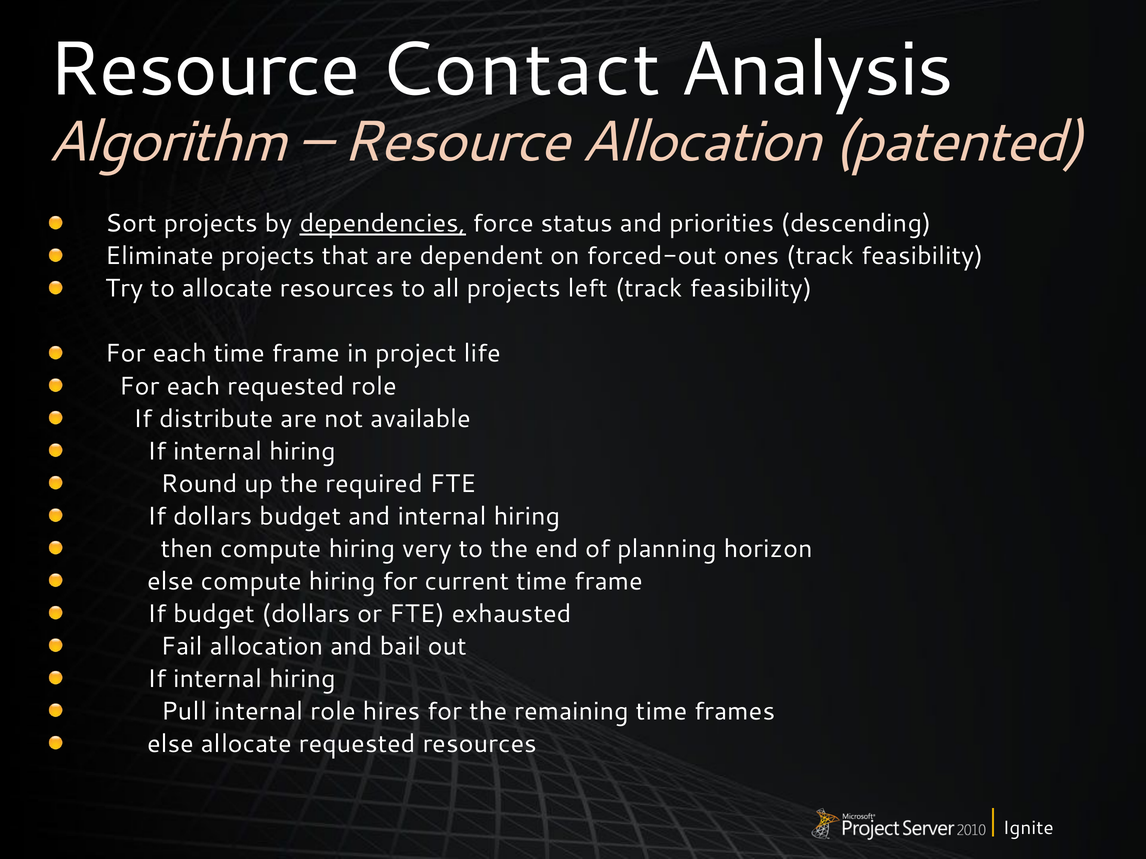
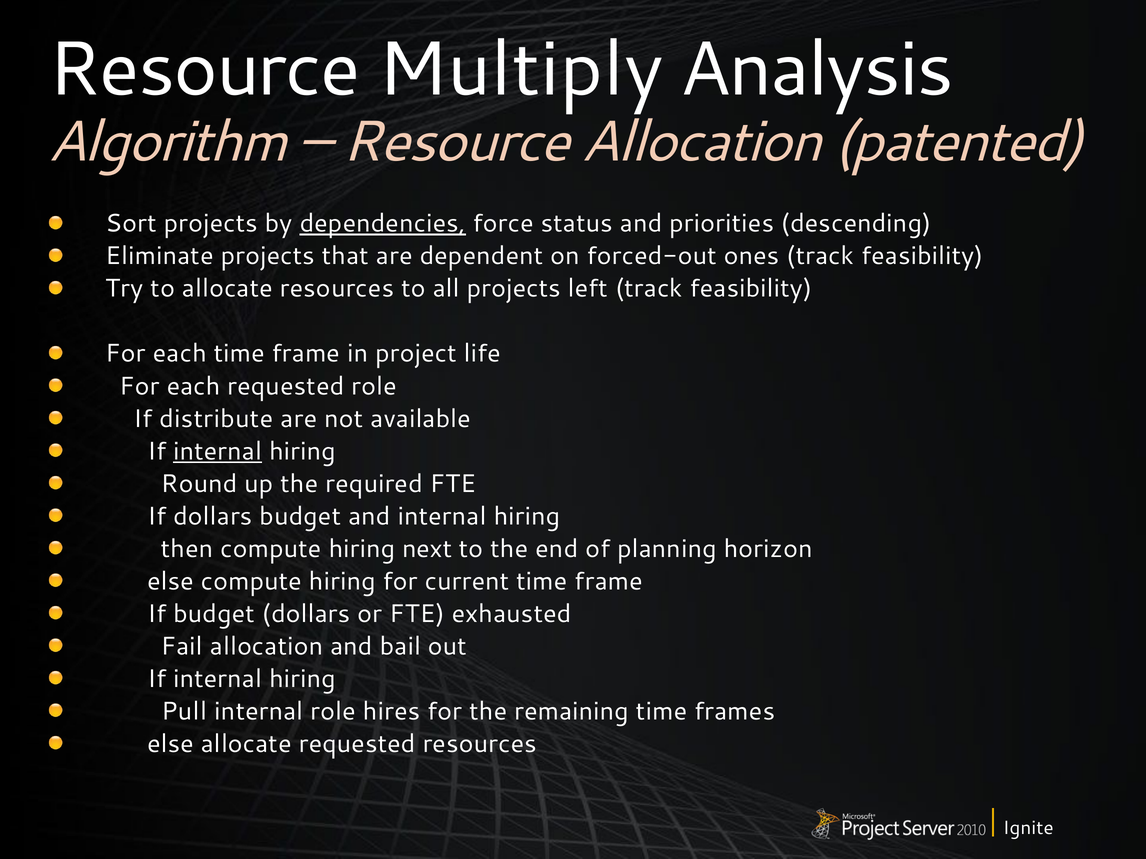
Contact: Contact -> Multiply (520, 70)
internal underline: none -> present (218, 451)
very: very -> next (427, 549)
